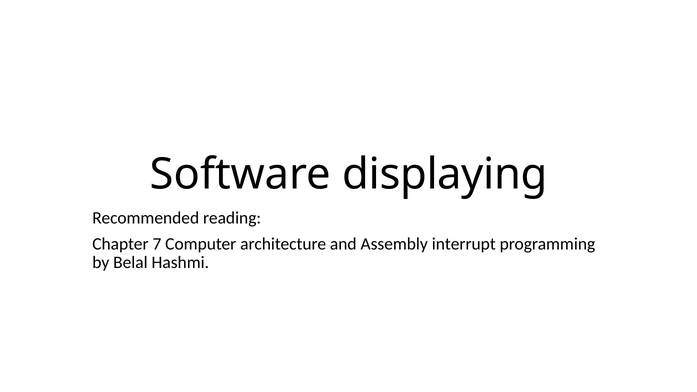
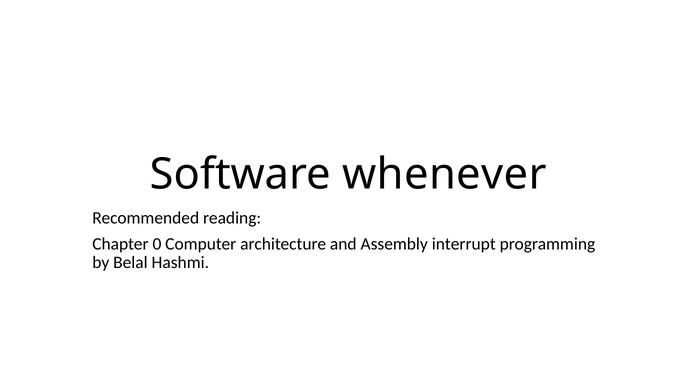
displaying: displaying -> whenever (445, 174)
7: 7 -> 0 (157, 244)
